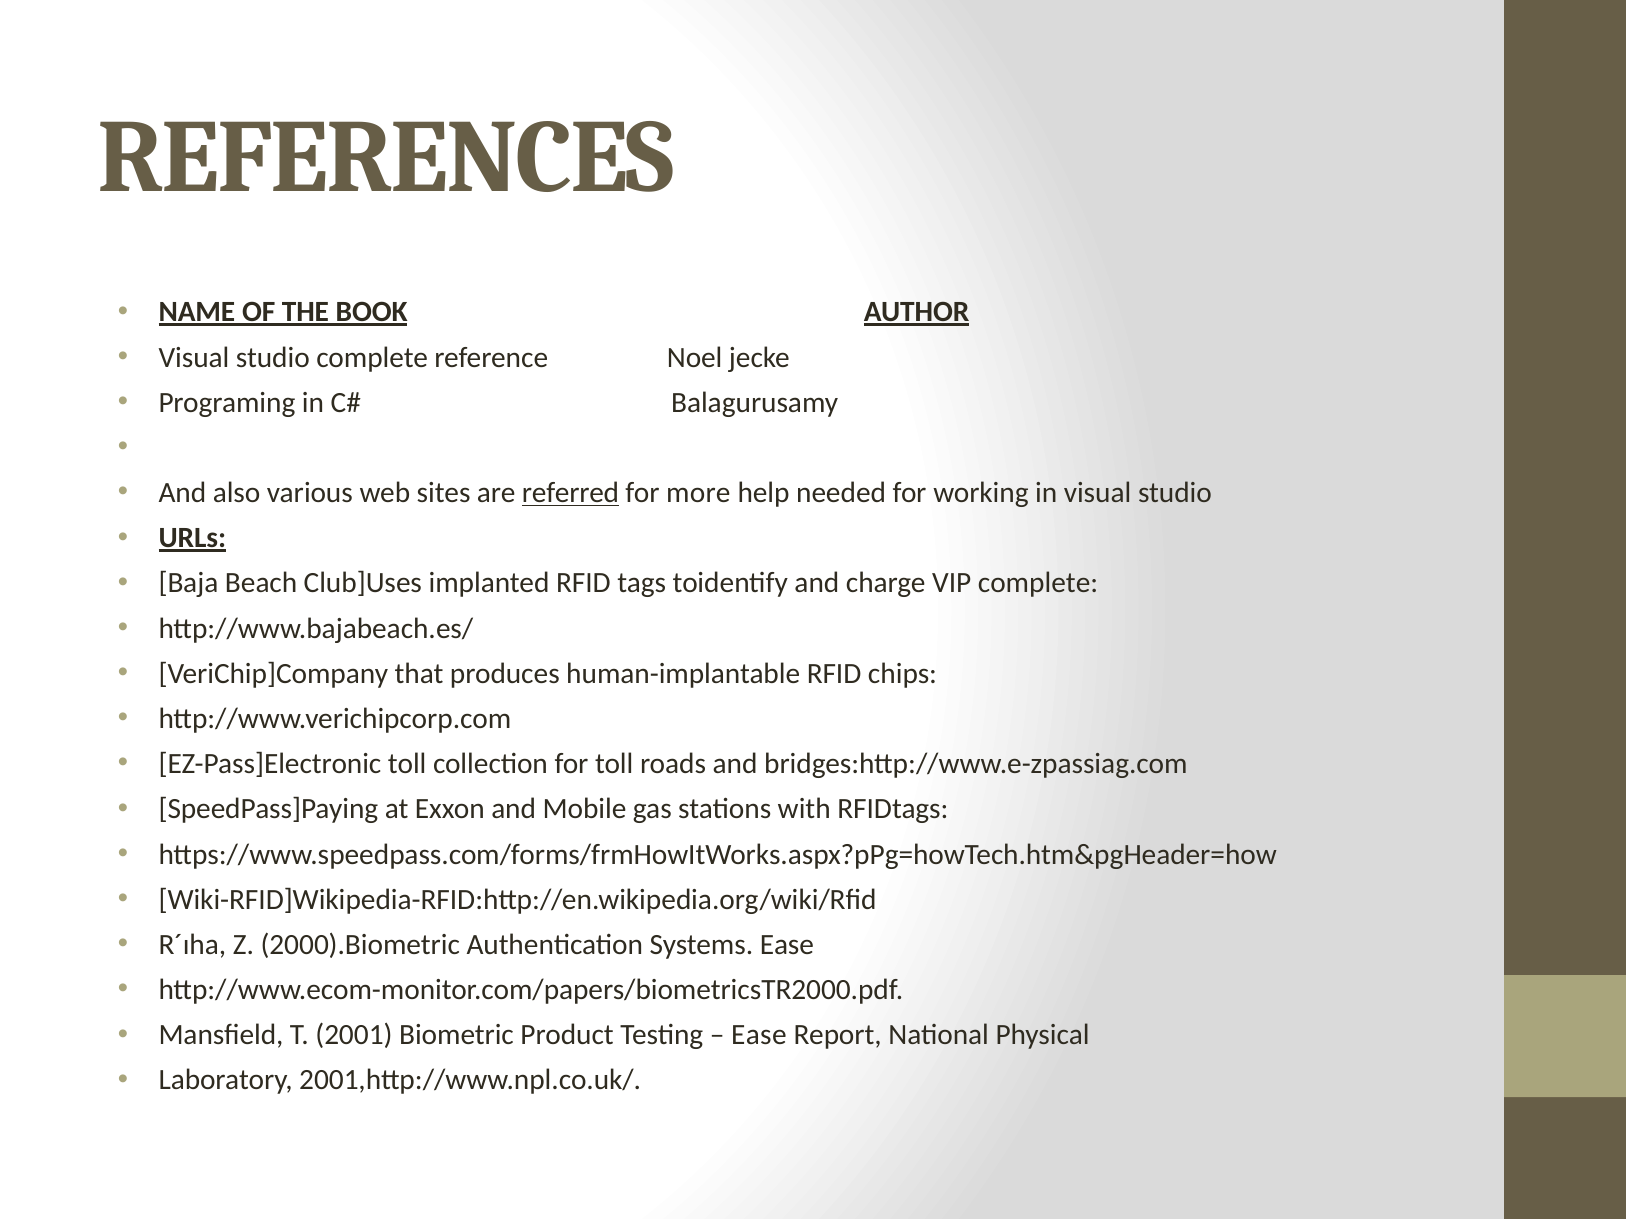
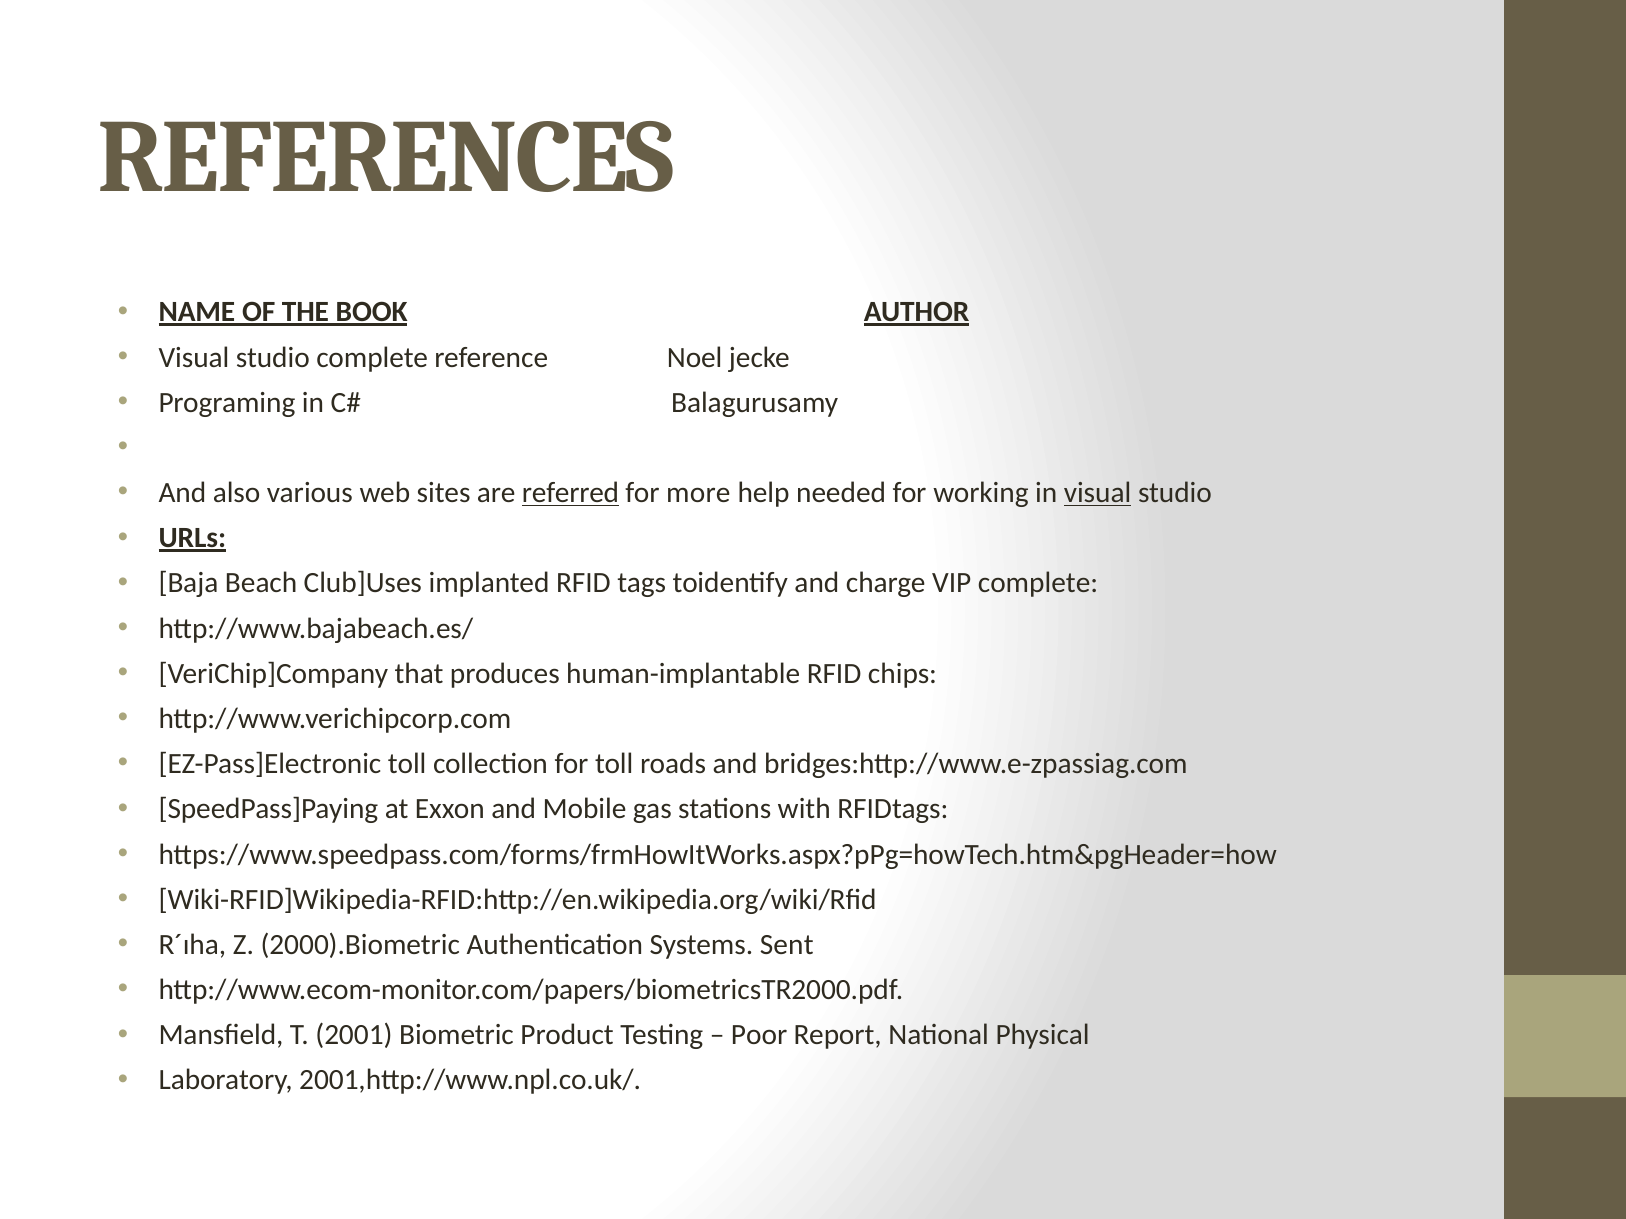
visual underline: none -> present (1098, 493)
Systems Ease: Ease -> Sent (787, 945)
Ease: Ease -> Poor (759, 1035)
